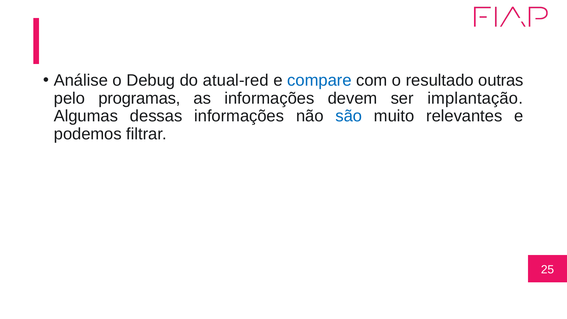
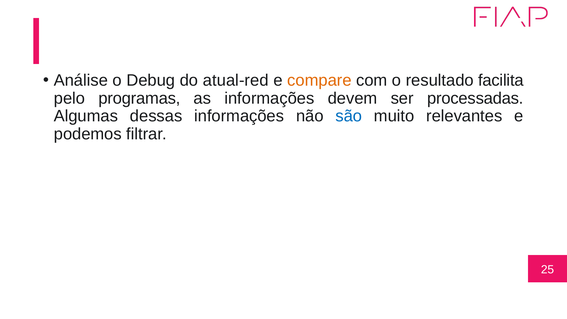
compare colour: blue -> orange (319, 80)
outras: outras -> facilita (501, 80)
implantação: implantação -> processadas (475, 98)
